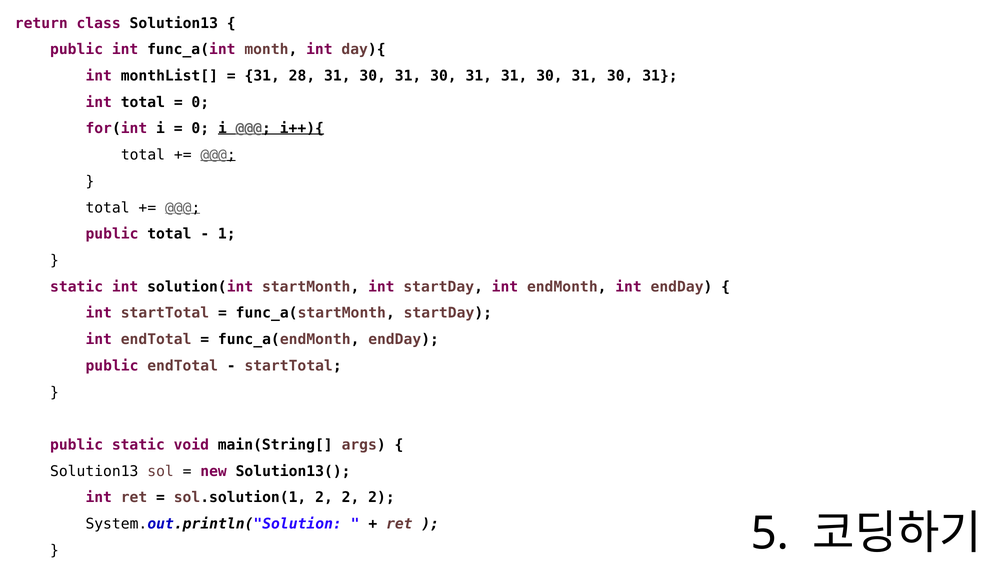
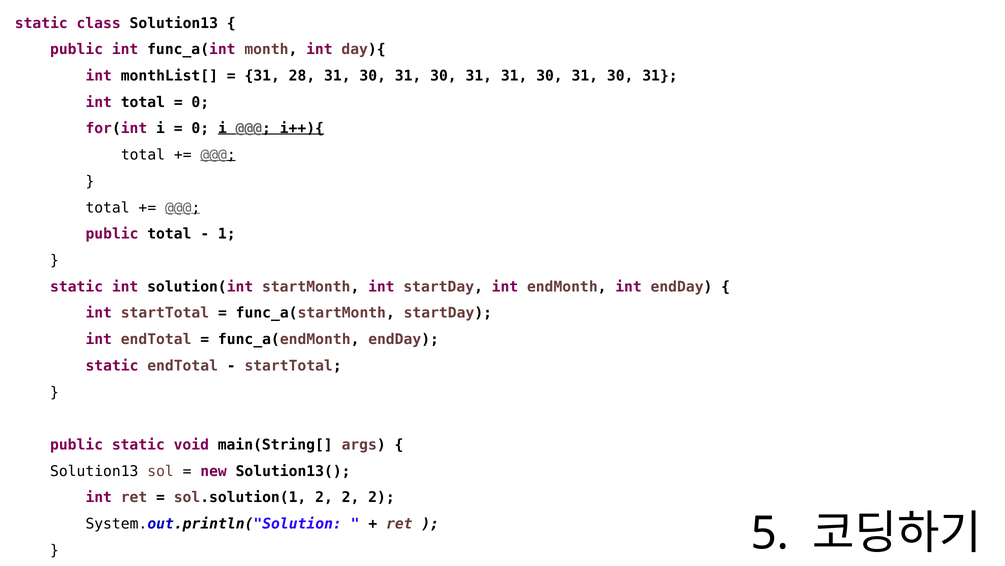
return: return -> static (41, 23)
public: public -> static (112, 365)
